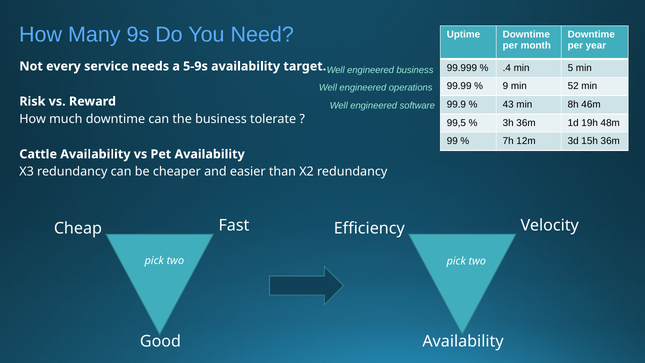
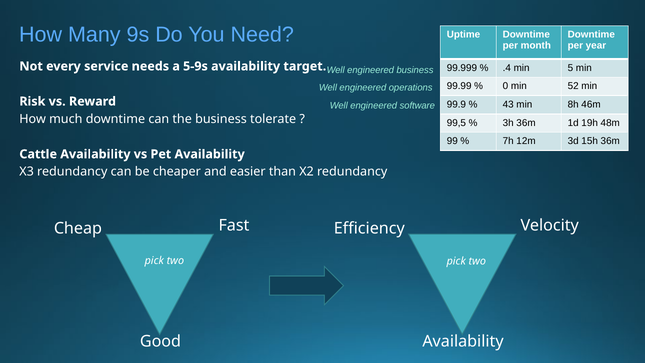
9: 9 -> 0 (505, 86)
